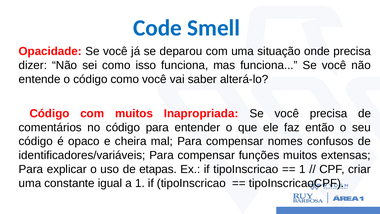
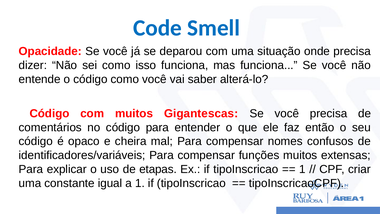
Inapropriada: Inapropriada -> Gigantescas (201, 113)
